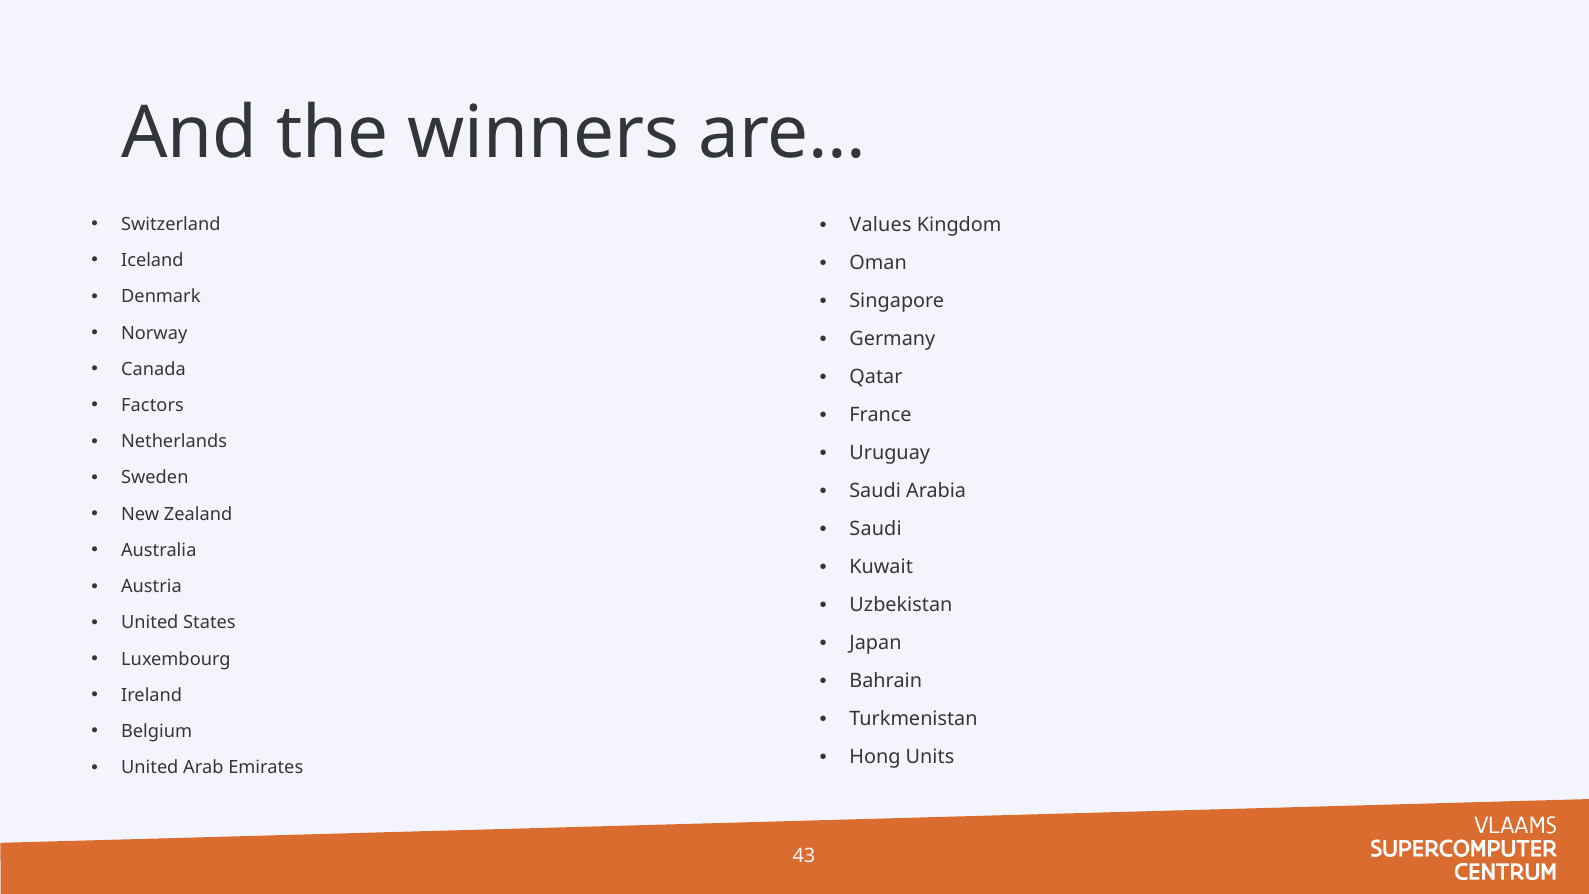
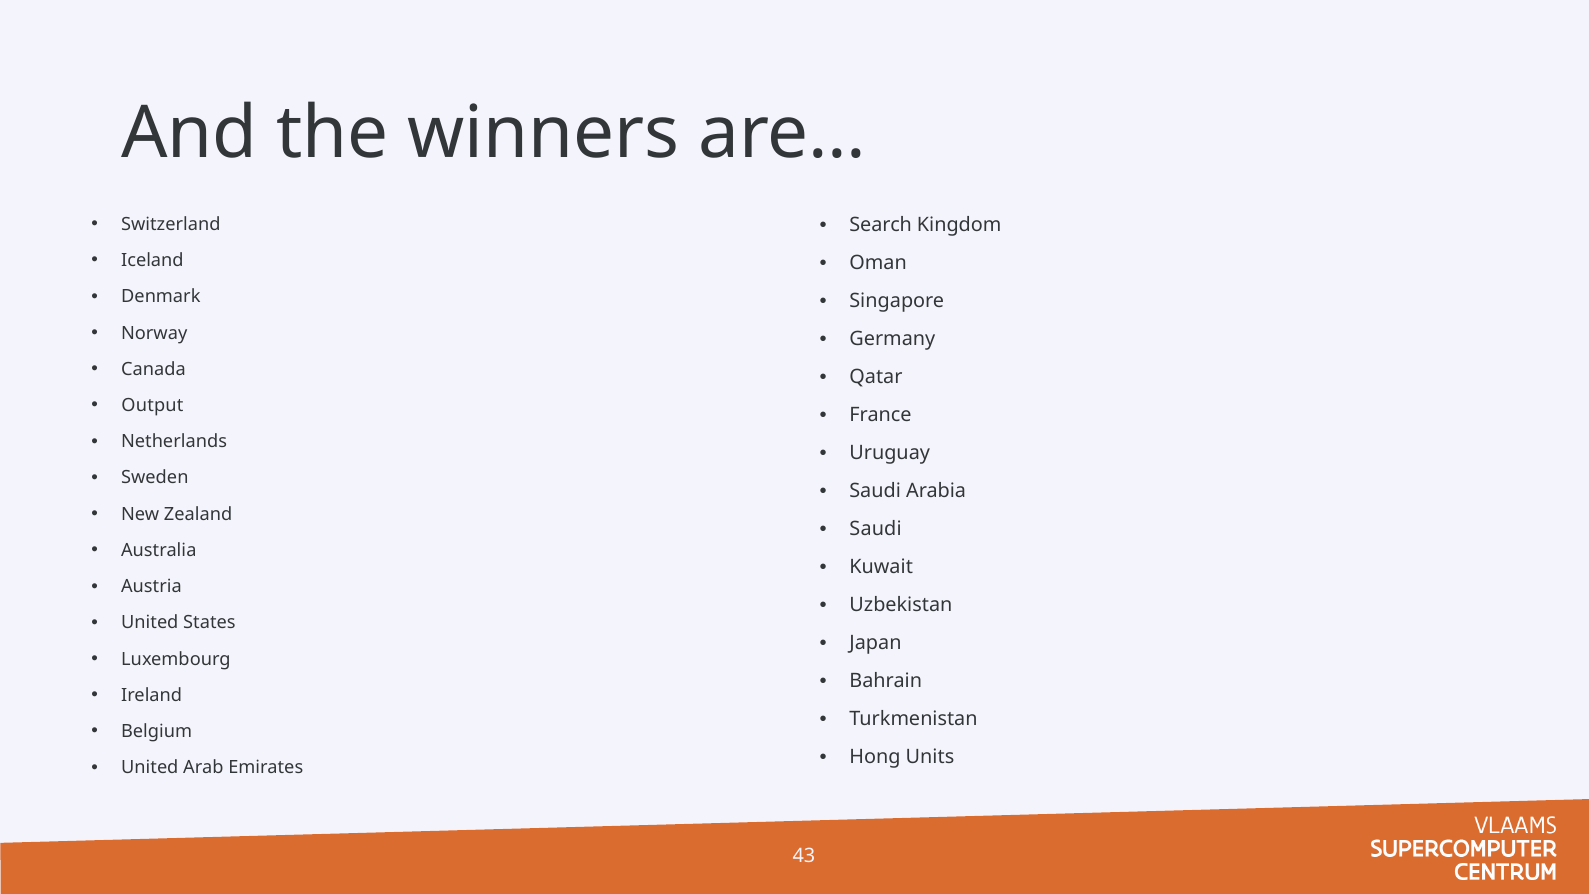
Values: Values -> Search (881, 225)
Factors: Factors -> Output (152, 405)
